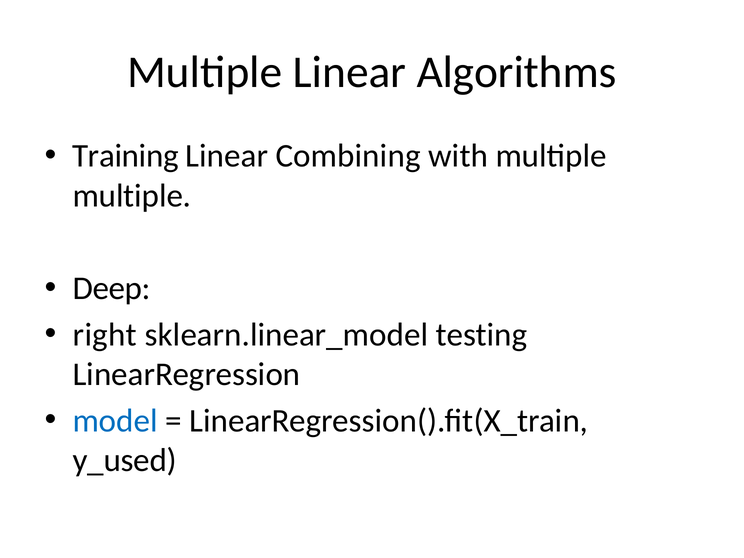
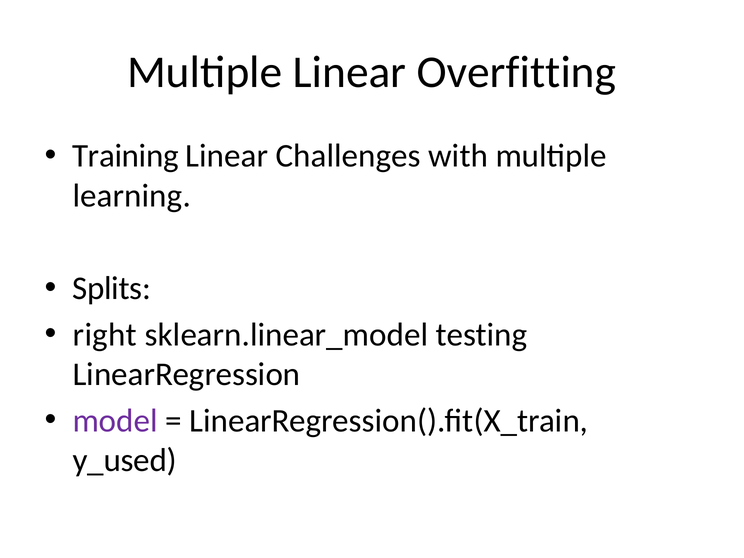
Algorithms: Algorithms -> Overfitting (516, 72)
Combining: Combining -> Challenges (348, 156)
multiple: multiple -> learning (132, 196)
Deep: Deep -> Splits (112, 288)
model colour: blue -> purple (115, 421)
